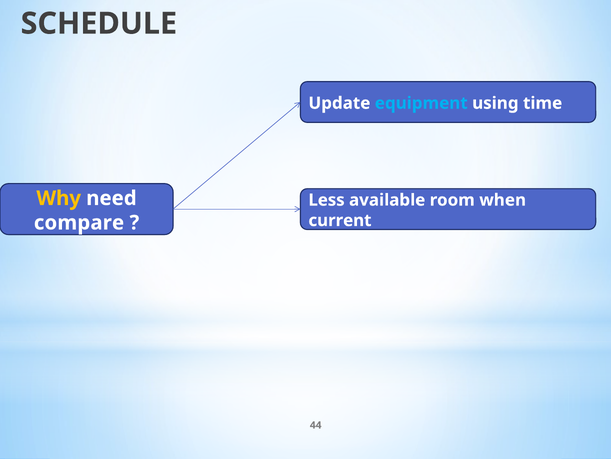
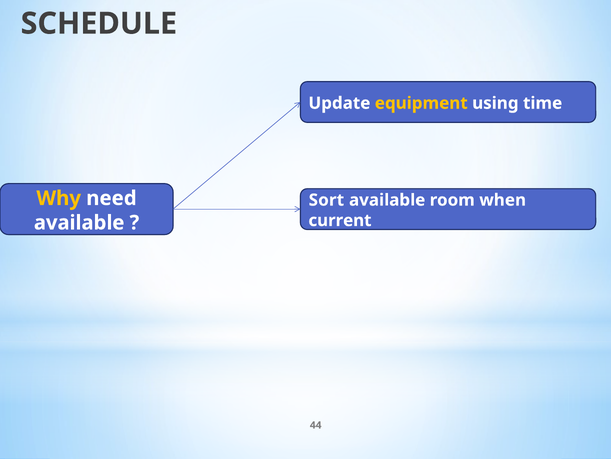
equipment colour: light blue -> yellow (421, 103)
Less: Less -> Sort (326, 200)
compare: compare -> available (79, 222)
